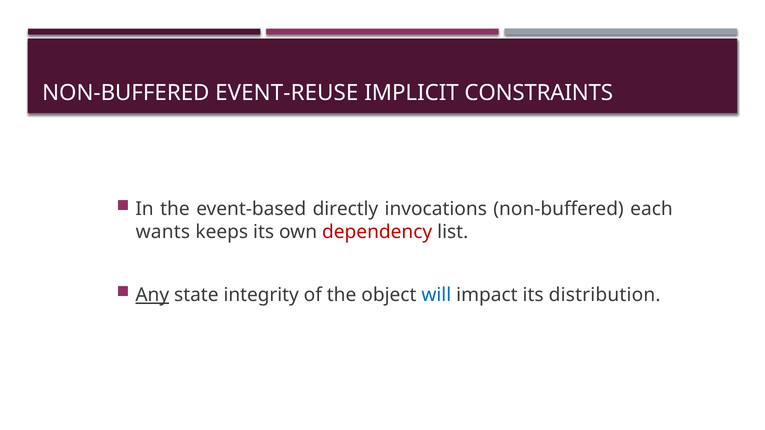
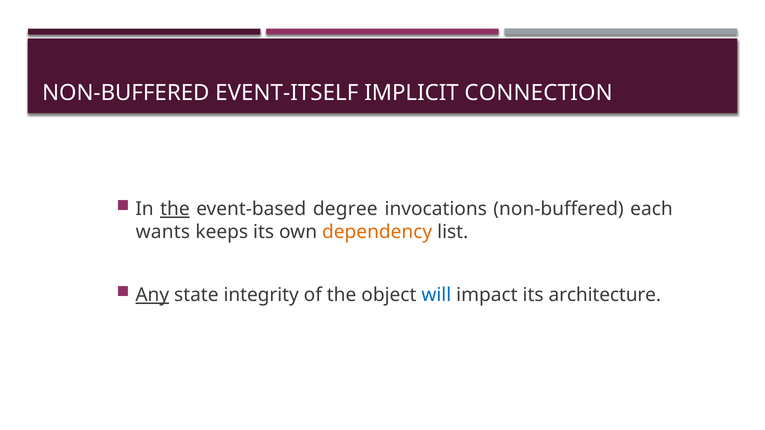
EVENT-REUSE: EVENT-REUSE -> EVENT-ITSELF (287, 93)
CONSTRAINTS: CONSTRAINTS -> CONNECTION (539, 93)
the underline: none -> present (175, 209)
directly: directly -> degree (345, 209)
dependency colour: red -> orange (377, 232)
distribution: distribution -> architecture (605, 295)
